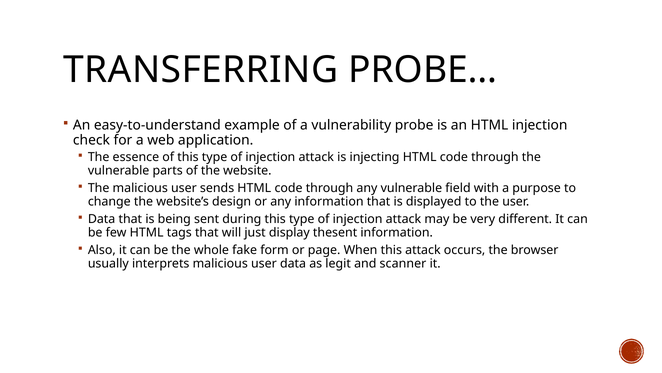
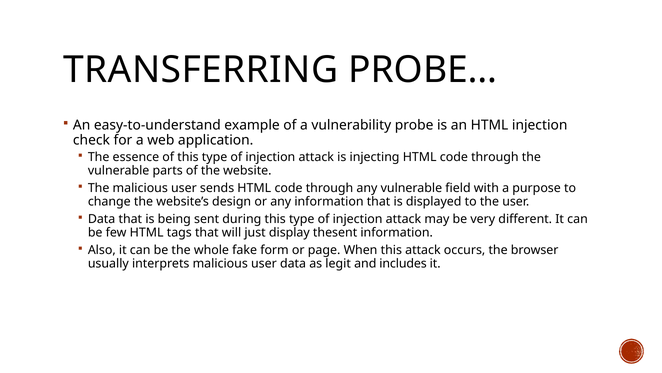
scanner: scanner -> includes (403, 263)
